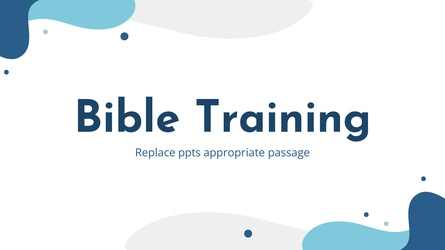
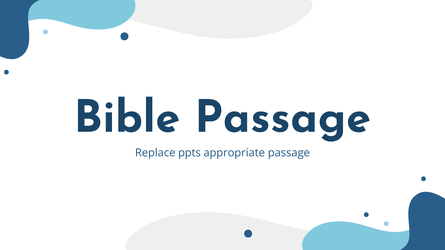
Bible Training: Training -> Passage (283, 117)
